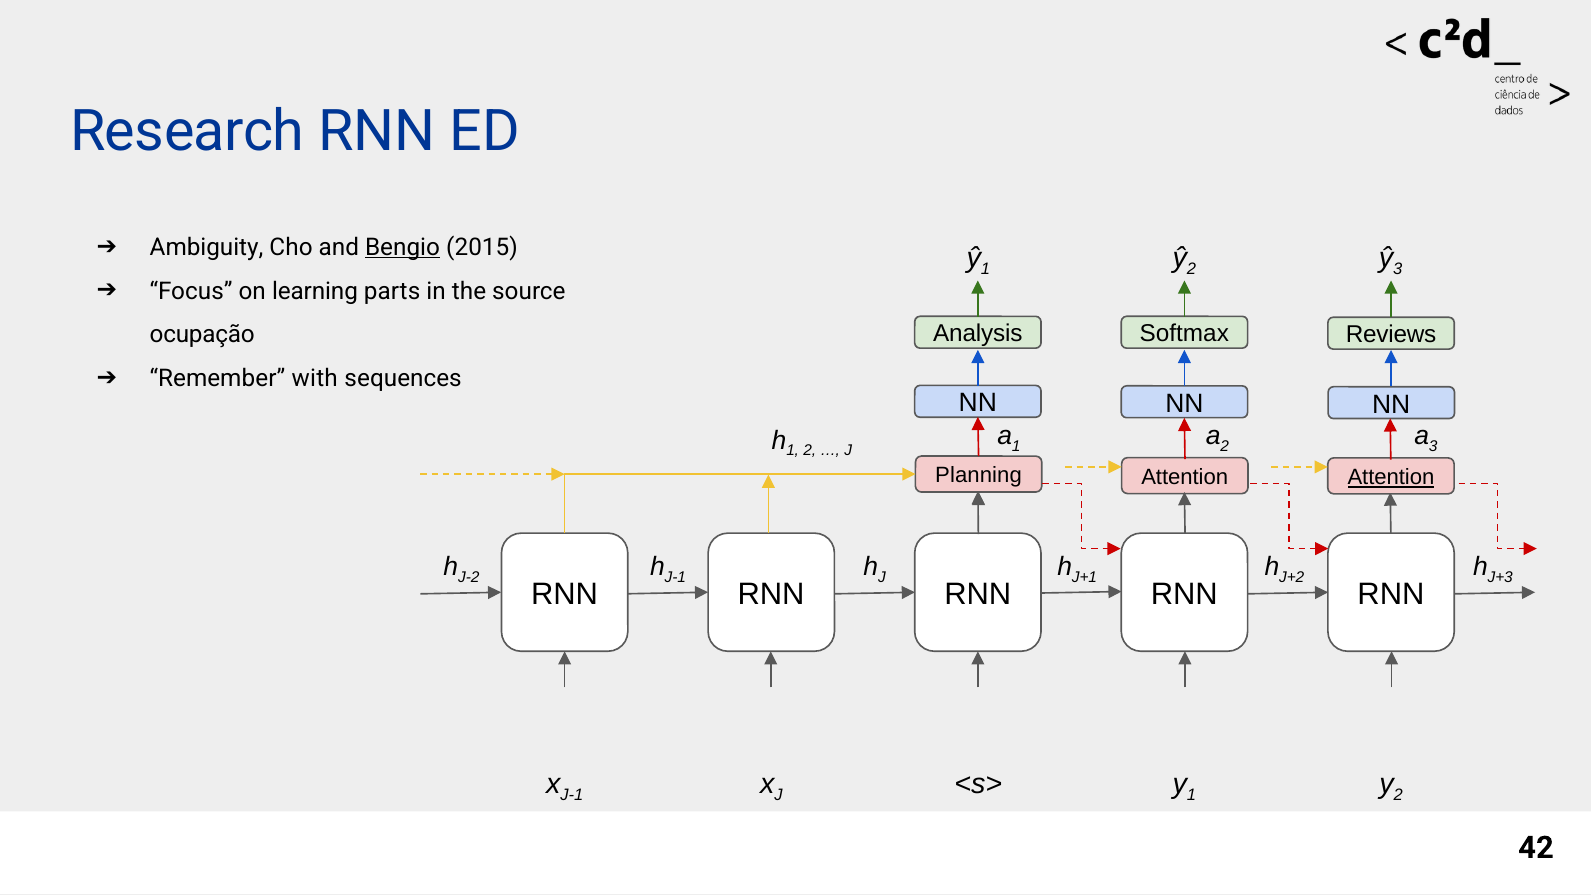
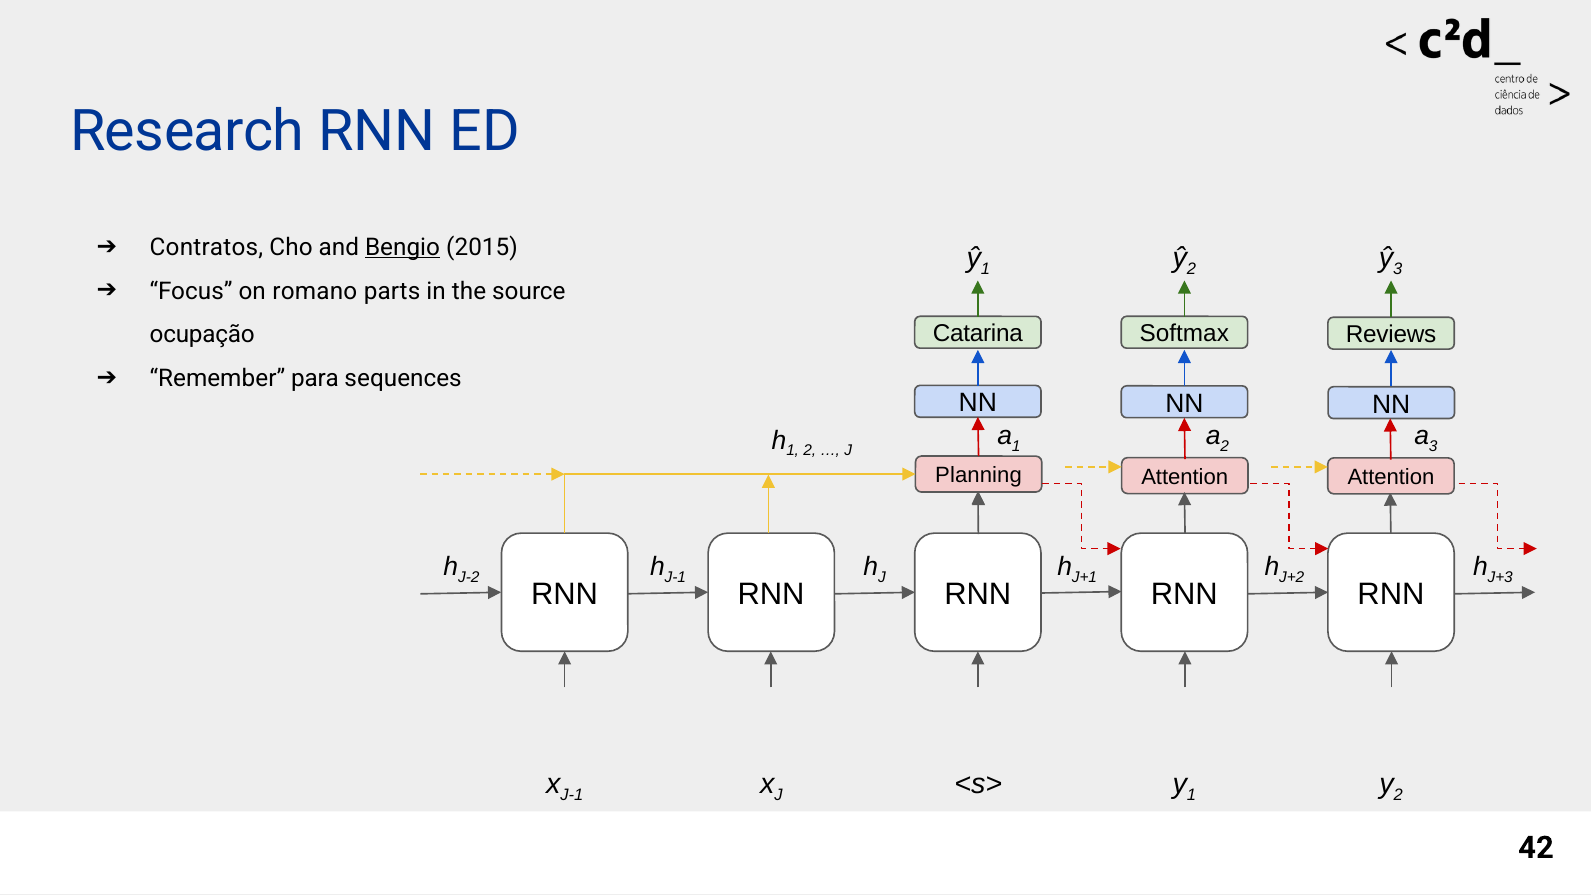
Ambiguity: Ambiguity -> Contratos (206, 247)
learning: learning -> romano (315, 291)
Analysis: Analysis -> Catarina (978, 334)
with: with -> para (315, 379)
Attention underline: present -> none (1391, 477)
